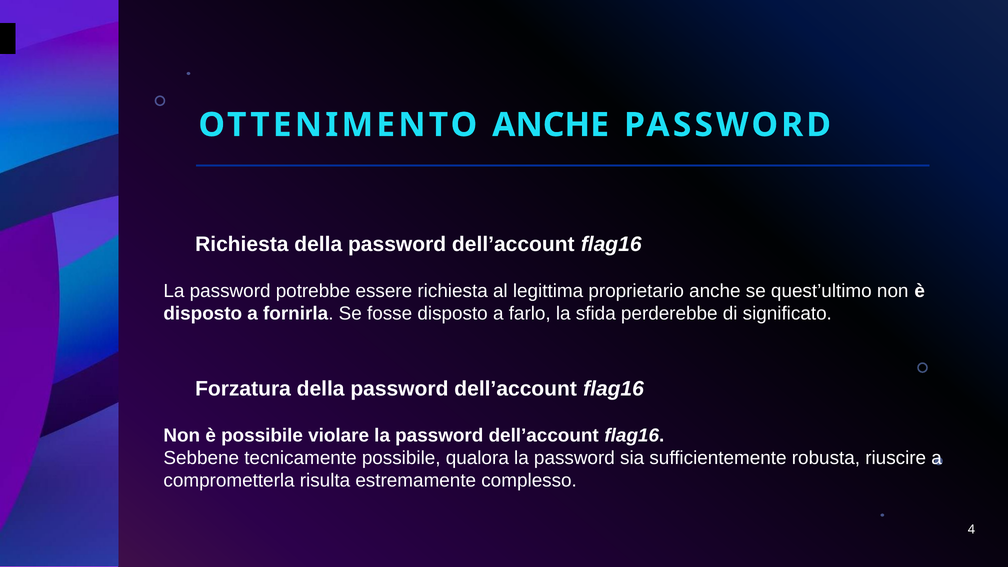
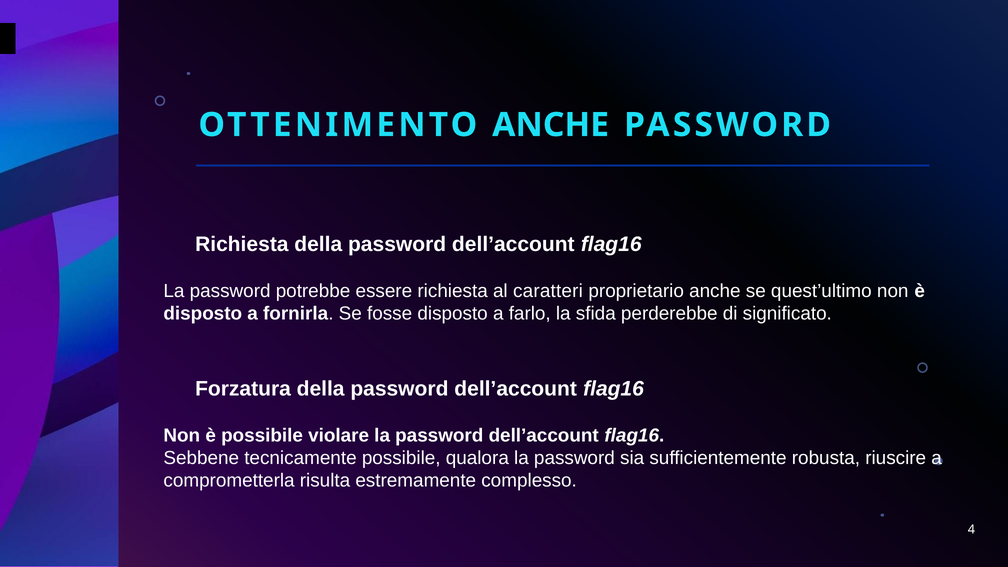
legittima: legittima -> caratteri (548, 291)
